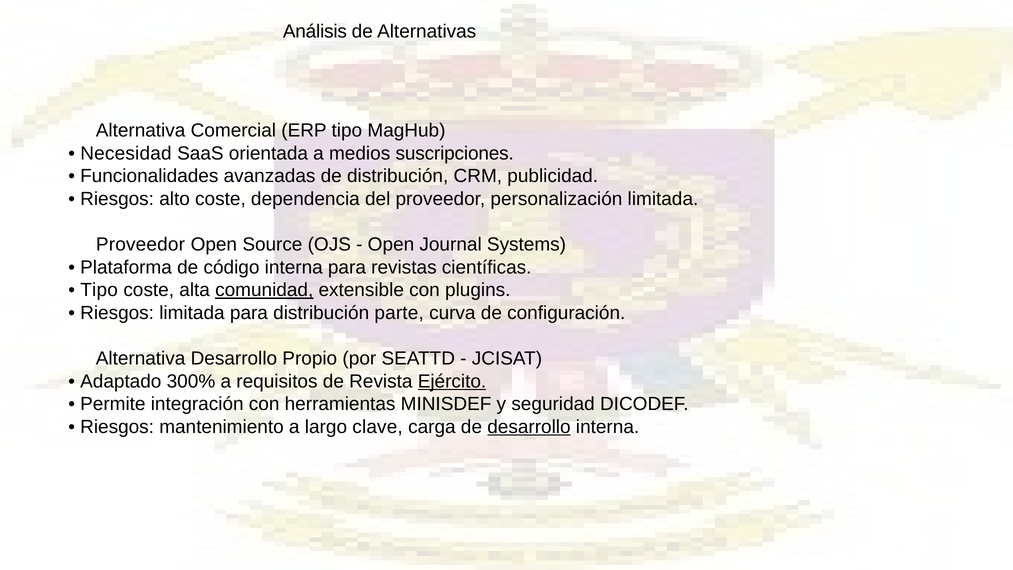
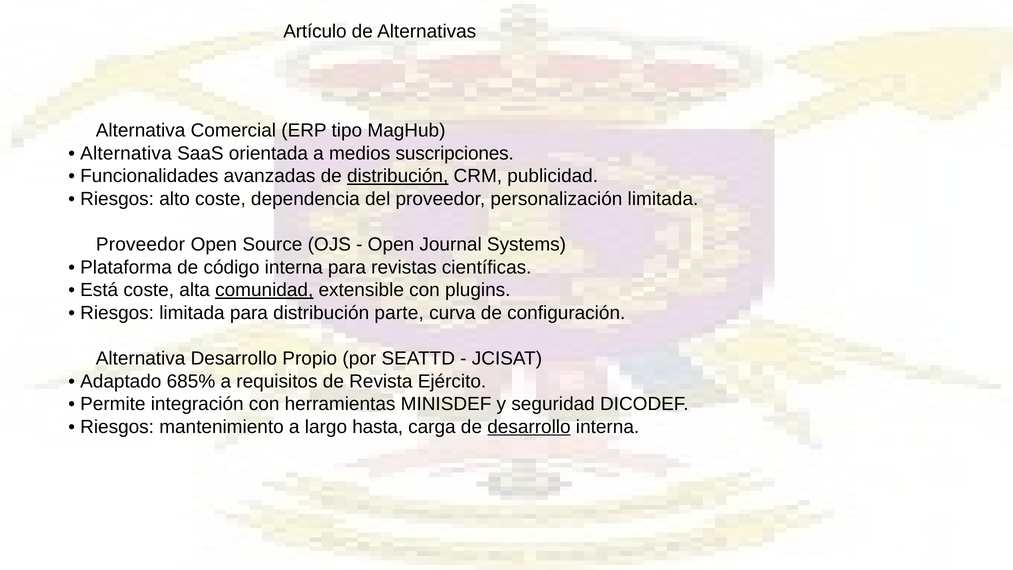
Análisis: Análisis -> Artículo (315, 32)
Necesidad: Necesidad -> Alternativa (126, 153)
distribución underline: none -> present (398, 176)
Tipo: Tipo -> Está (99, 290)
300%: 300% -> 685% (191, 381)
Ejército underline: present -> none (452, 381)
clave: clave -> hasta (378, 427)
